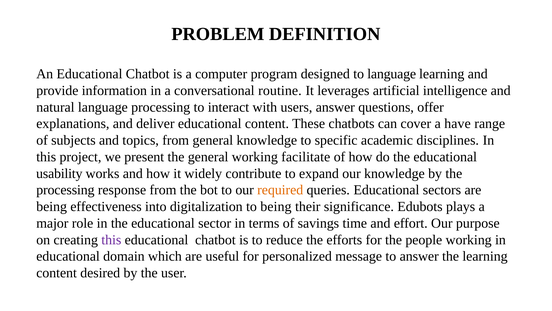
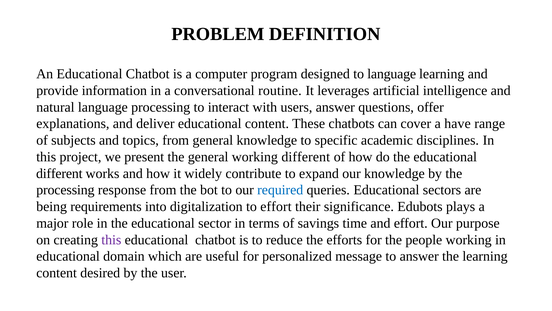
working facilitate: facilitate -> different (306, 157)
usability: usability -> different (59, 173)
required colour: orange -> blue (280, 190)
effectiveness: effectiveness -> requirements (106, 206)
to being: being -> effort (276, 206)
